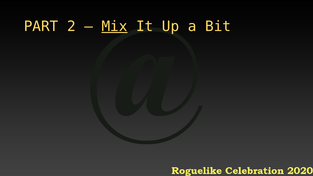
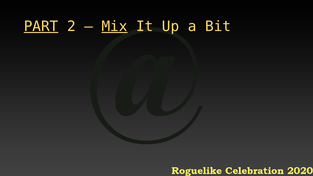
PART underline: none -> present (41, 26)
